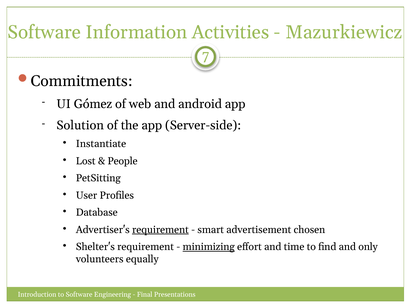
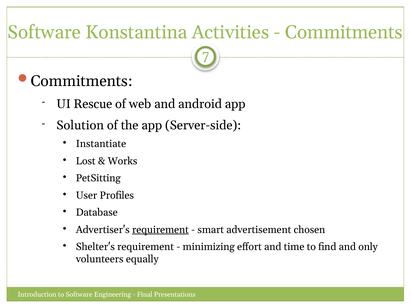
Information: Information -> Konstantina (136, 32)
Mazurkiewicz: Mazurkiewicz -> Commitments (344, 32)
Gómez: Gómez -> Rescue (93, 104)
People: People -> Works (123, 161)
minimizing underline: present -> none (209, 247)
